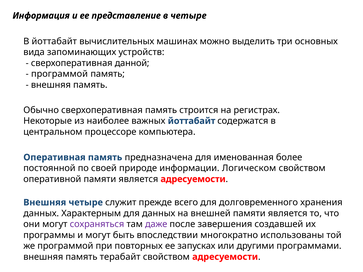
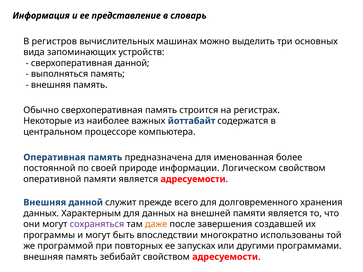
в четыре: четыре -> словарь (188, 16)
В йоттабайт: йоттабайт -> регистров (54, 41)
программой: программой -> выполняться (60, 74)
Внешняя четыре: четыре -> данной (86, 203)
даже colour: purple -> orange (156, 224)
терабайт: терабайт -> зебибайт (120, 257)
